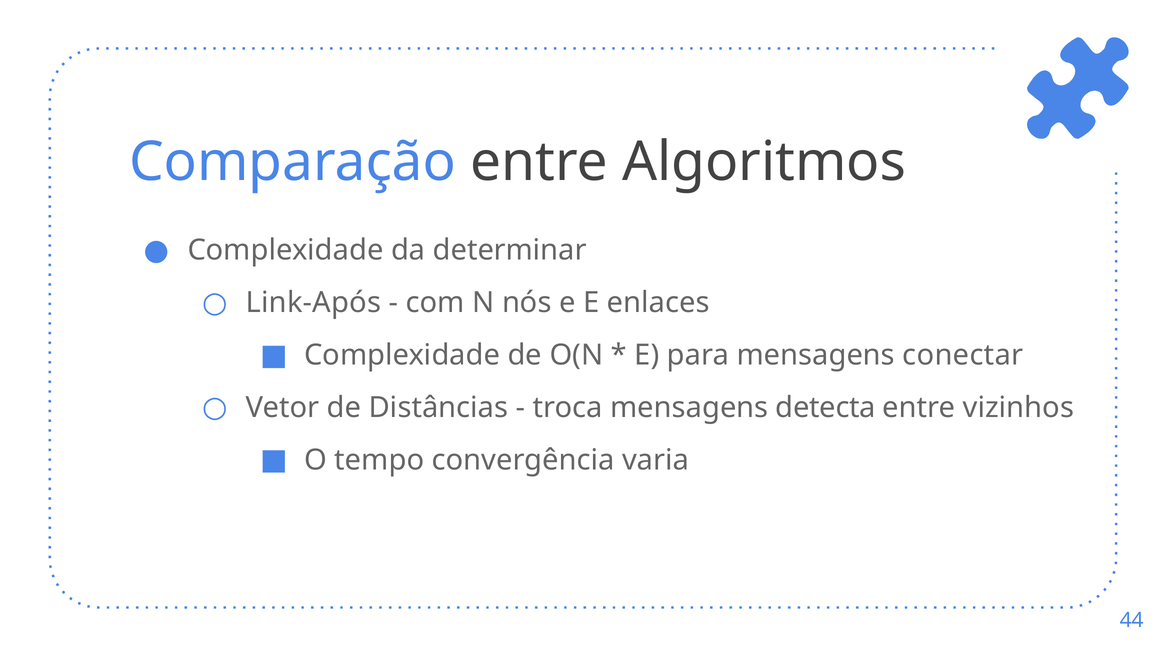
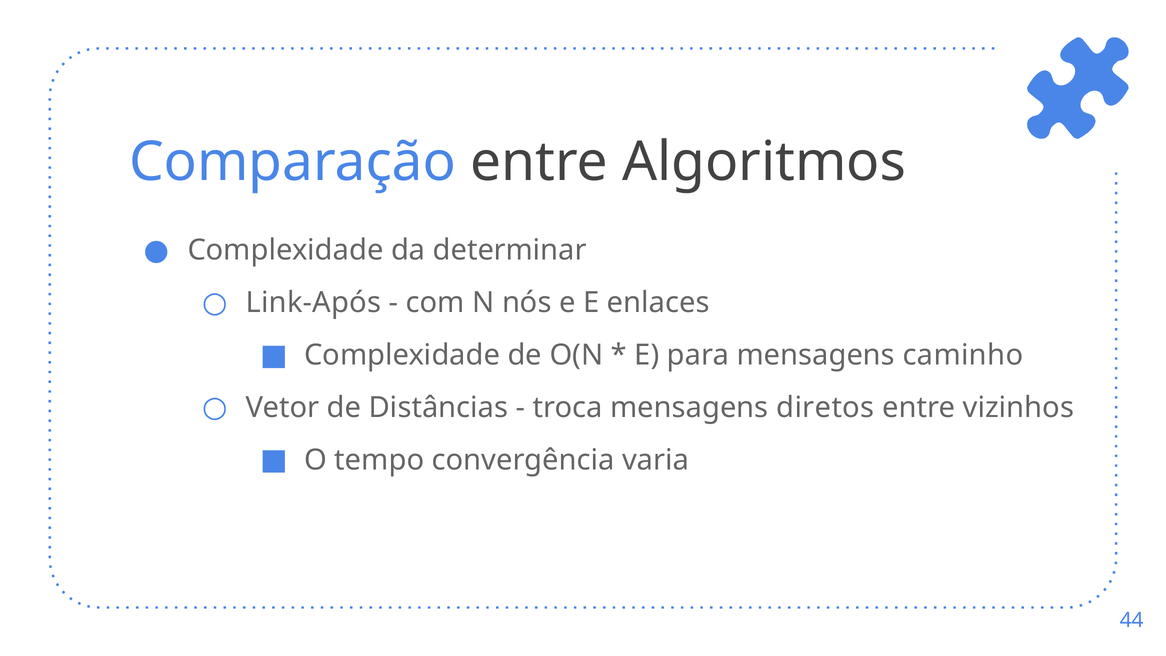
conectar: conectar -> caminho (963, 355)
detecta: detecta -> diretos (825, 408)
